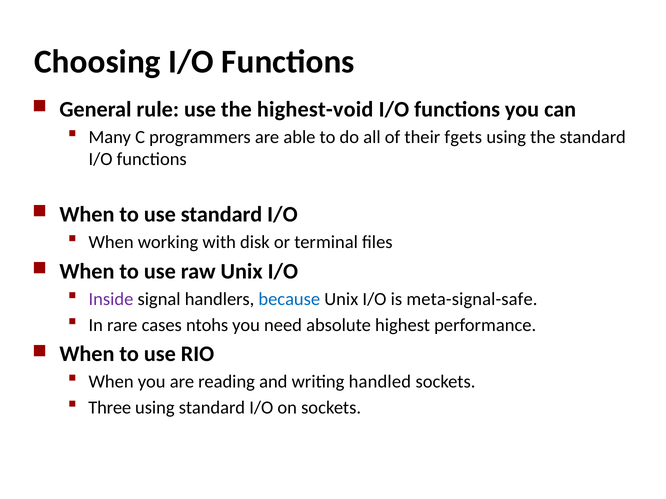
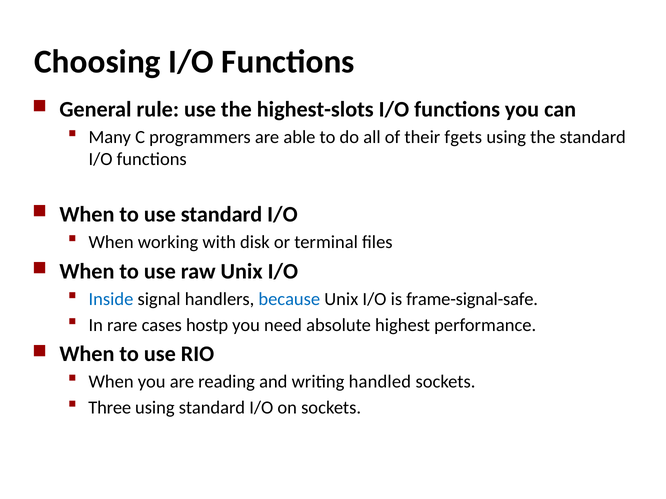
highest-void: highest-void -> highest-slots (315, 109)
Inside colour: purple -> blue (111, 299)
meta-signal-safe: meta-signal-safe -> frame-signal-safe (472, 299)
ntohs: ntohs -> hostp (207, 325)
